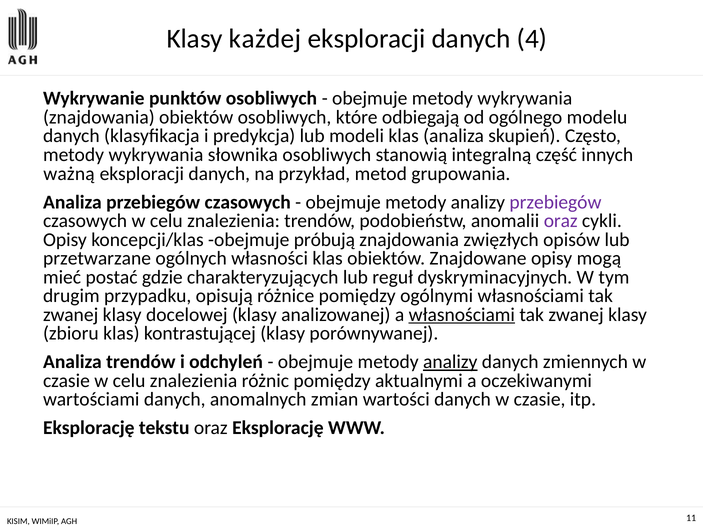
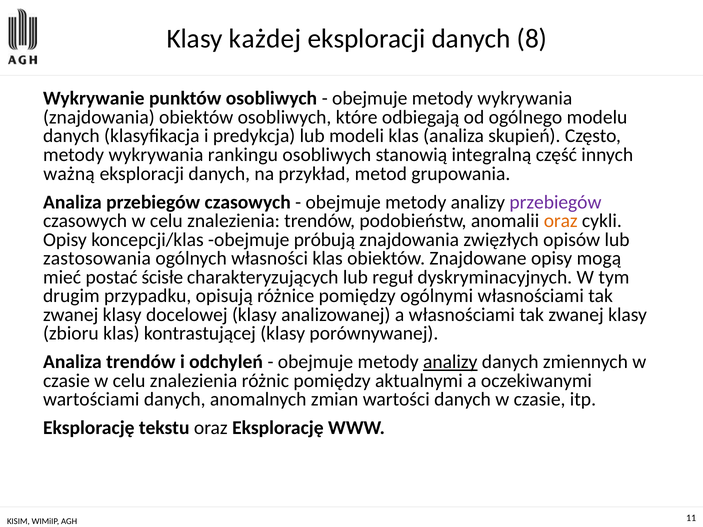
4: 4 -> 8 (532, 39)
słownika: słownika -> rankingu (243, 155)
oraz colour: purple -> orange (561, 221)
przetwarzane: przetwarzane -> zastosowania (97, 258)
gdzie: gdzie -> ścisłe (162, 277)
własnościami underline: present -> none (462, 315)
